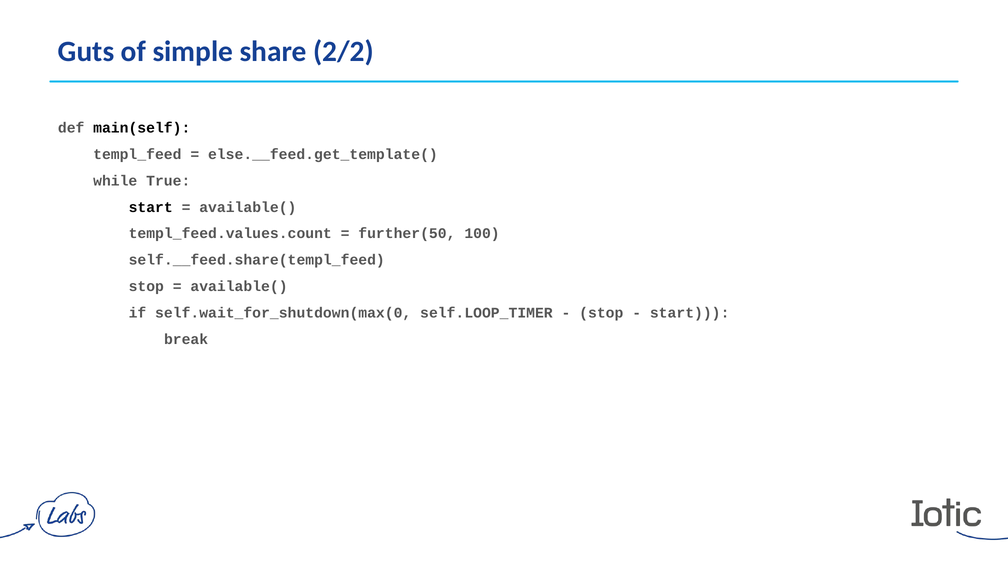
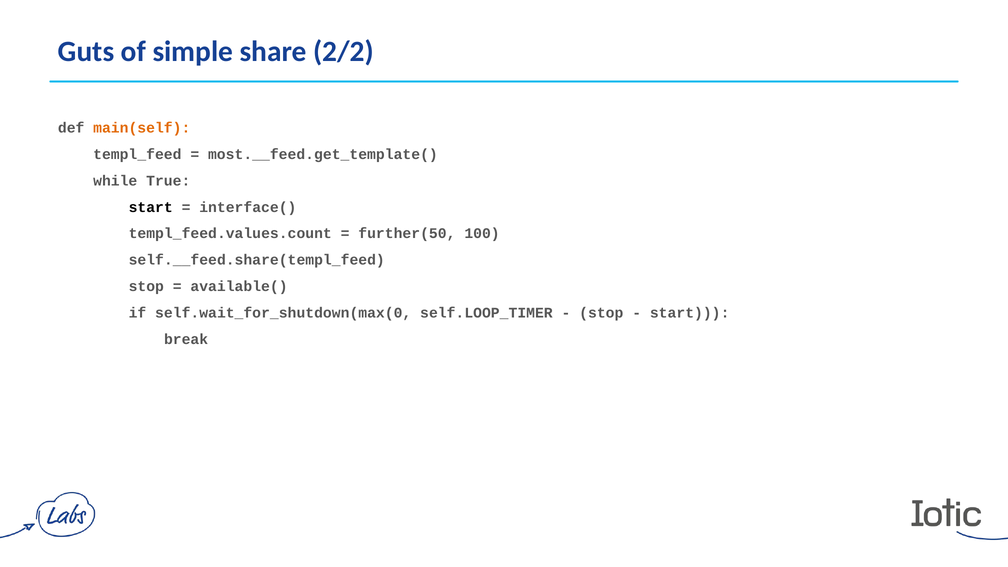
main(self colour: black -> orange (142, 128)
else.__feed.get_template(: else.__feed.get_template( -> most.__feed.get_template( (323, 154)
available(: available( -> interface( (248, 207)
